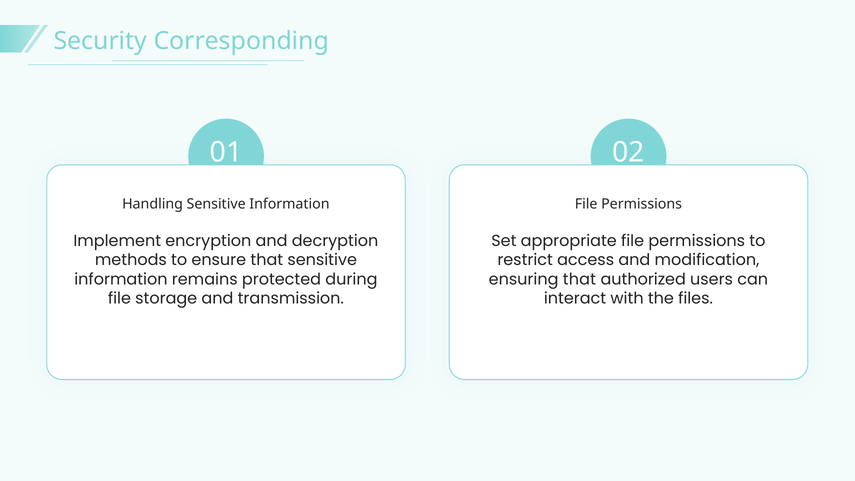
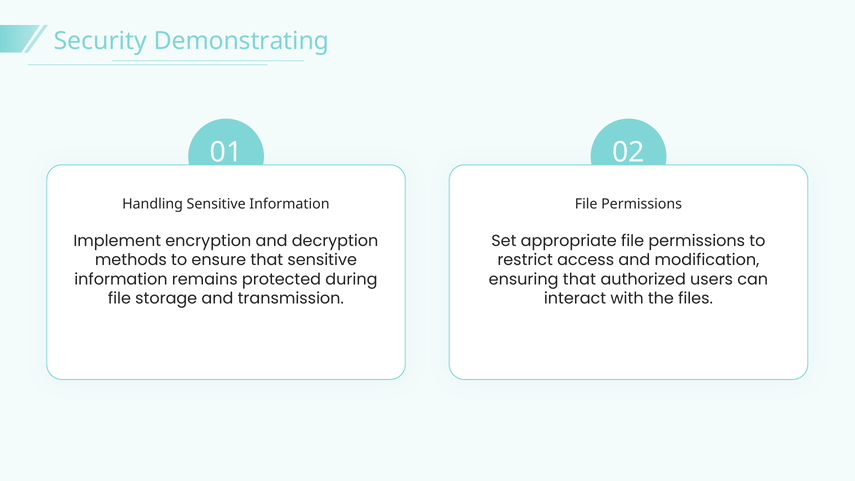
Corresponding: Corresponding -> Demonstrating (241, 41)
